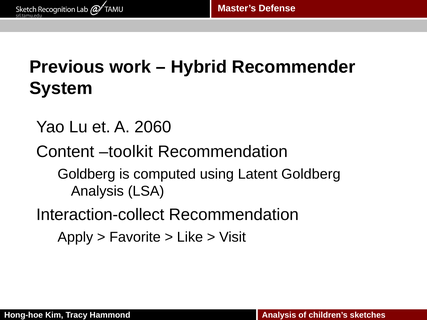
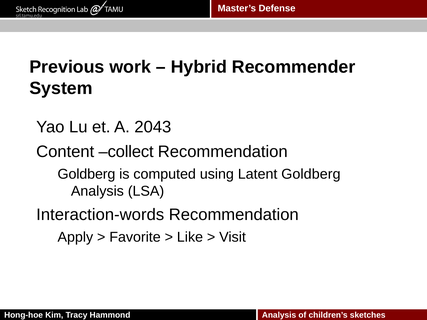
2060: 2060 -> 2043 (153, 127)
toolkit: toolkit -> collect (126, 152)
Interaction-collect: Interaction-collect -> Interaction-words (100, 215)
